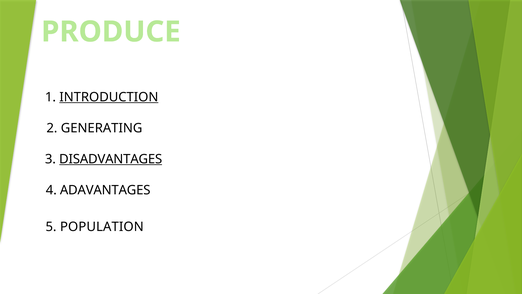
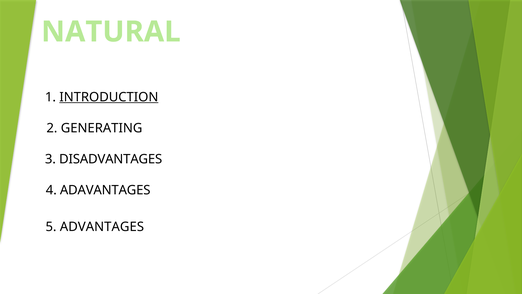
PRODUCE: PRODUCE -> NATURAL (111, 32)
DISADVANTAGES underline: present -> none (111, 159)
POPULATION: POPULATION -> ADVANTAGES (102, 227)
